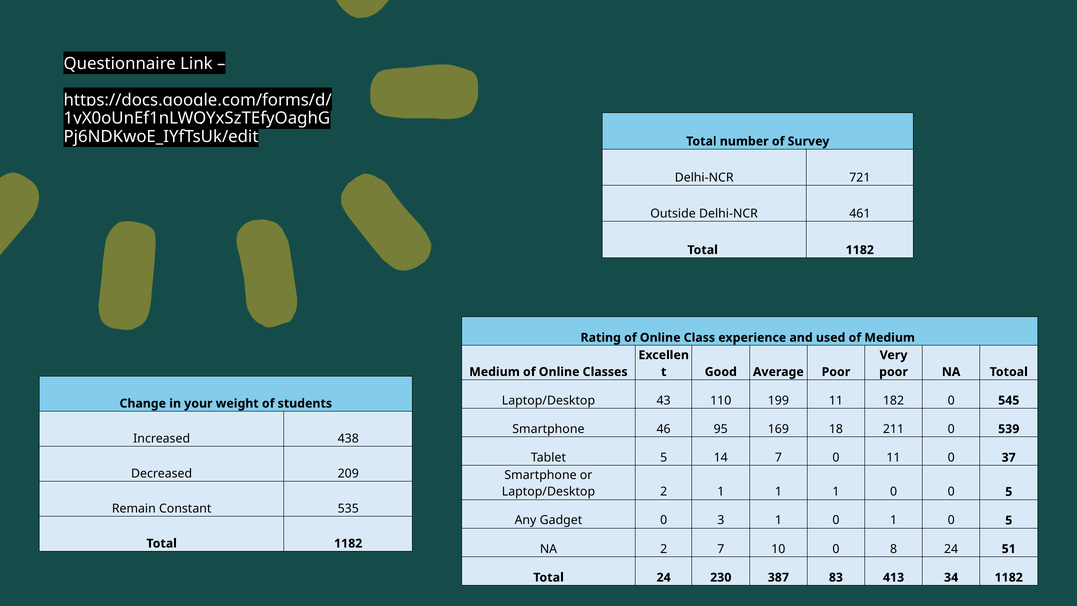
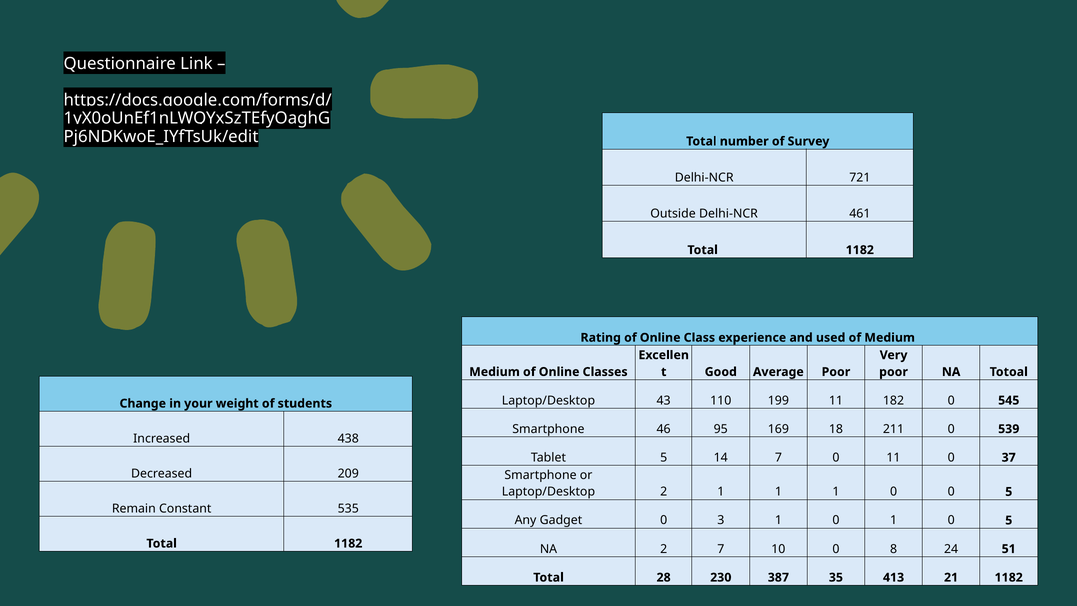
Total 24: 24 -> 28 (664, 577)
83: 83 -> 35 (836, 577)
34: 34 -> 21 (951, 577)
